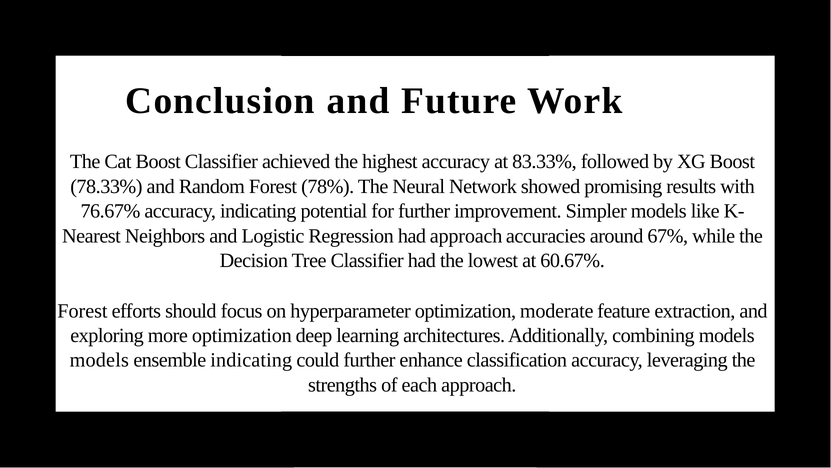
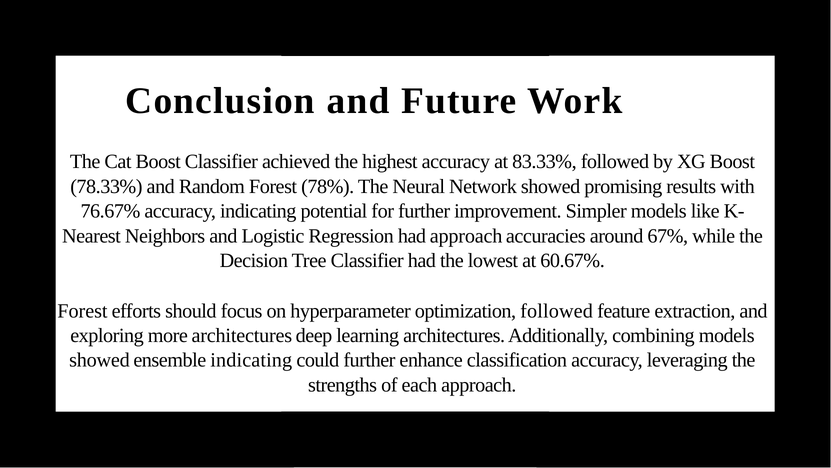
optimization moderate: moderate -> followed (557, 311)
more optimization: optimization -> architectures (242, 335)
models: models -> showed (99, 360)
